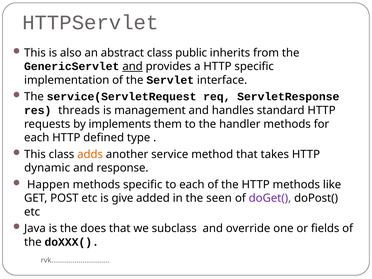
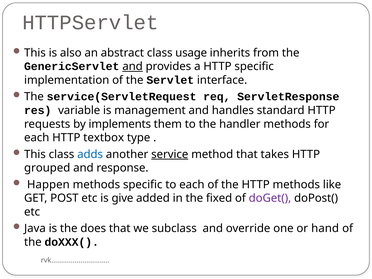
public: public -> usage (191, 53)
threads: threads -> variable (79, 110)
defined: defined -> textbox (104, 138)
adds colour: orange -> blue (90, 154)
service underline: none -> present (170, 154)
dynamic: dynamic -> grouped (47, 168)
seen: seen -> fixed (219, 198)
fields: fields -> hand (325, 228)
